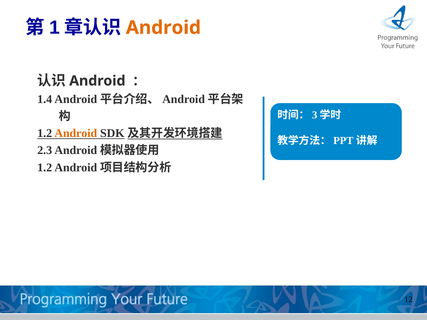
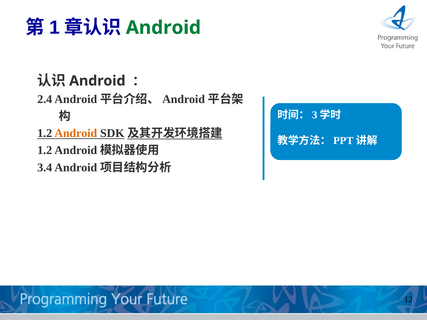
Android colour: orange -> green (163, 28)
1.4: 1.4 -> 2.4 (45, 99)
2.3: 2.3 -> 1.2 (45, 150)
1.2: 1.2 -> 3.4 (45, 168)
